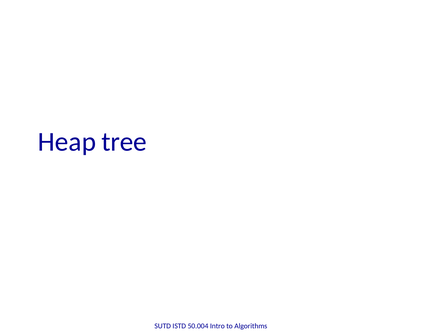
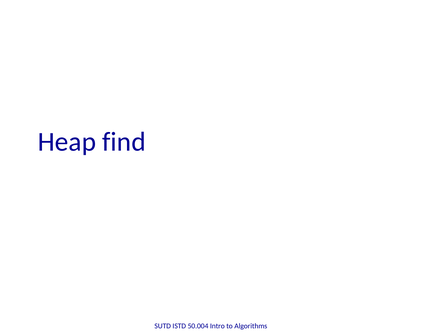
tree: tree -> find (124, 142)
